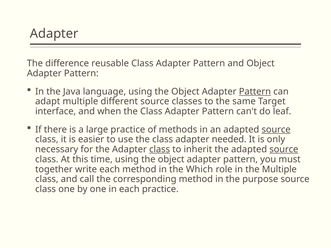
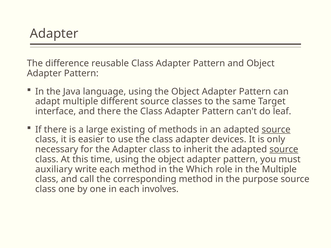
Pattern underline: present -> none (255, 92)
and when: when -> there (109, 111)
large practice: practice -> existing (128, 130)
needed: needed -> devices (229, 140)
class underline: present -> none (160, 150)
together: together -> auxiliary (54, 169)
each practice: practice -> involves (160, 189)
